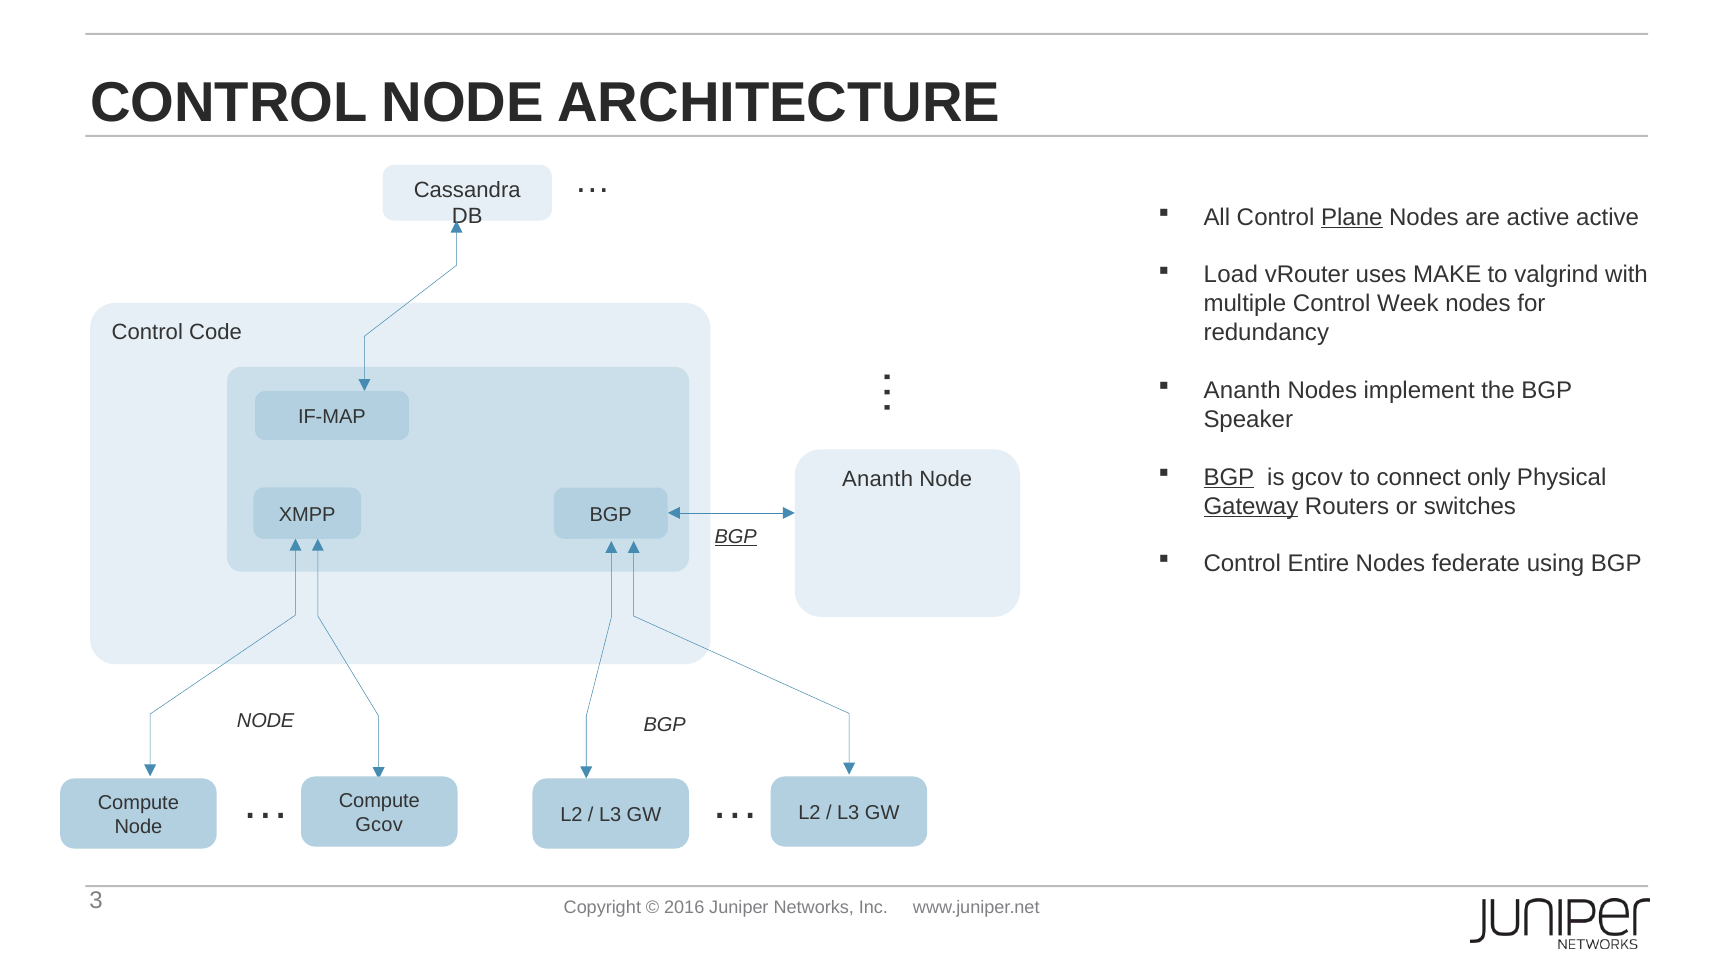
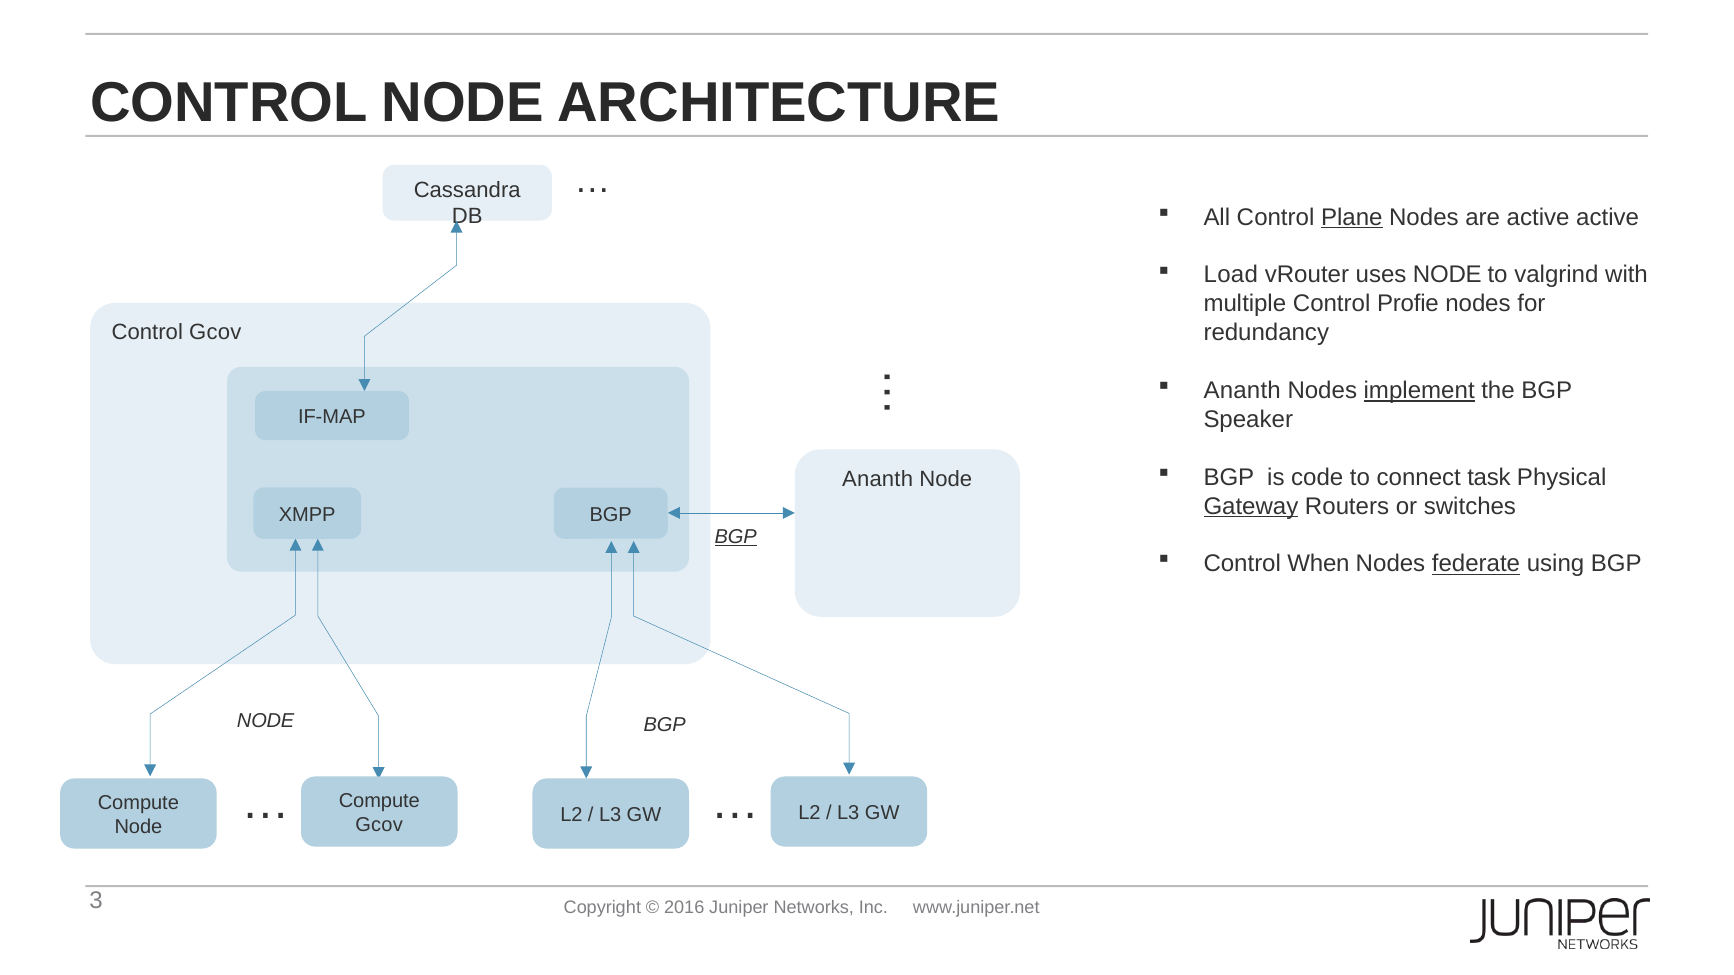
uses MAKE: MAKE -> NODE (1447, 275)
Week: Week -> Profie (1408, 304)
Control Code: Code -> Gcov (215, 332)
implement underline: none -> present (1419, 391)
BGP underline: present -> none (1229, 477)
is gcov: gcov -> code (1317, 477)
only: only -> task (1489, 477)
Entire: Entire -> When (1319, 564)
federate underline: none -> present (1476, 564)
